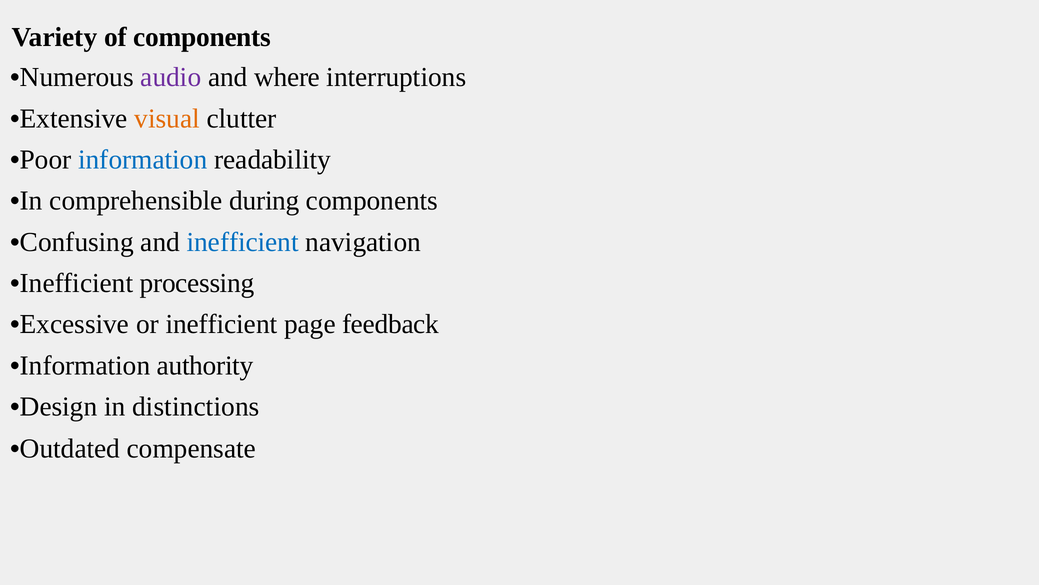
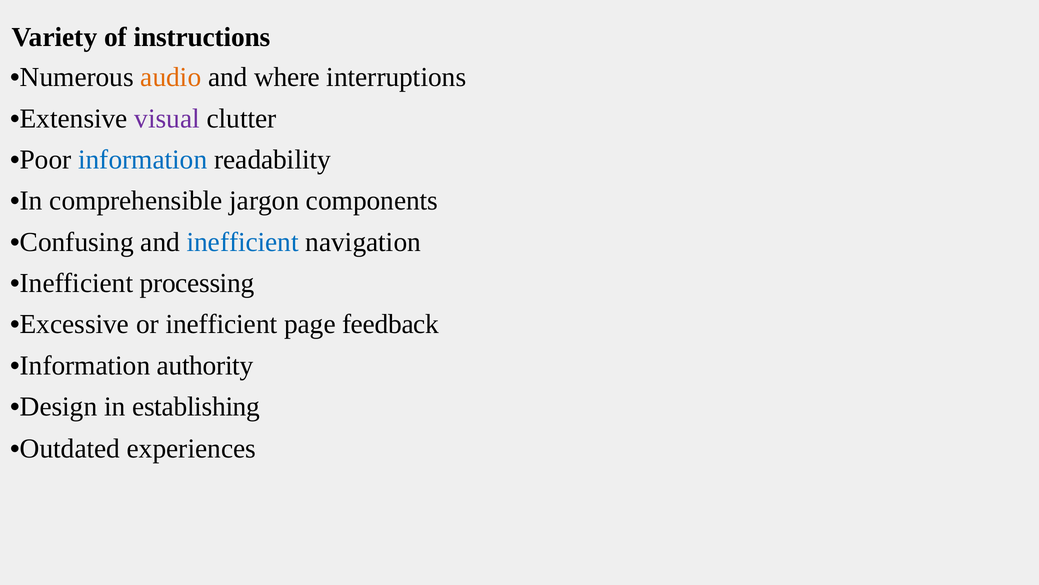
of components: components -> instructions (202, 37)
audio colour: purple -> orange (171, 77)
visual colour: orange -> purple (167, 118)
during: during -> jargon (264, 201)
distinctions: distinctions -> establishing (196, 406)
compensate: compensate -> experiences (191, 448)
